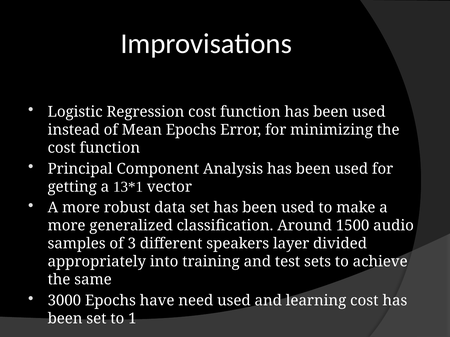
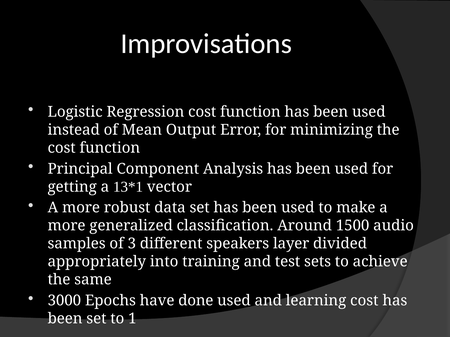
Mean Epochs: Epochs -> Output (191, 130)
need: need -> done (196, 301)
